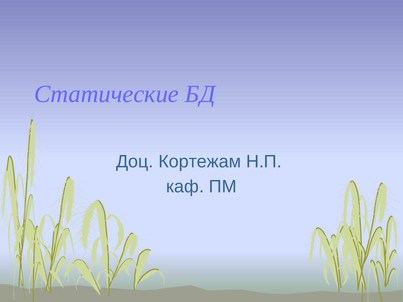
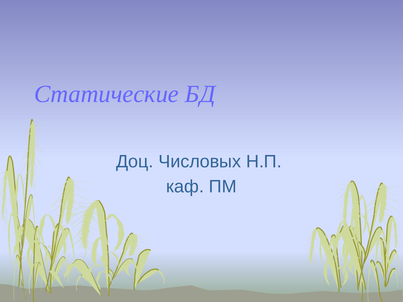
Кортежам: Кортежам -> Числовых (200, 162)
